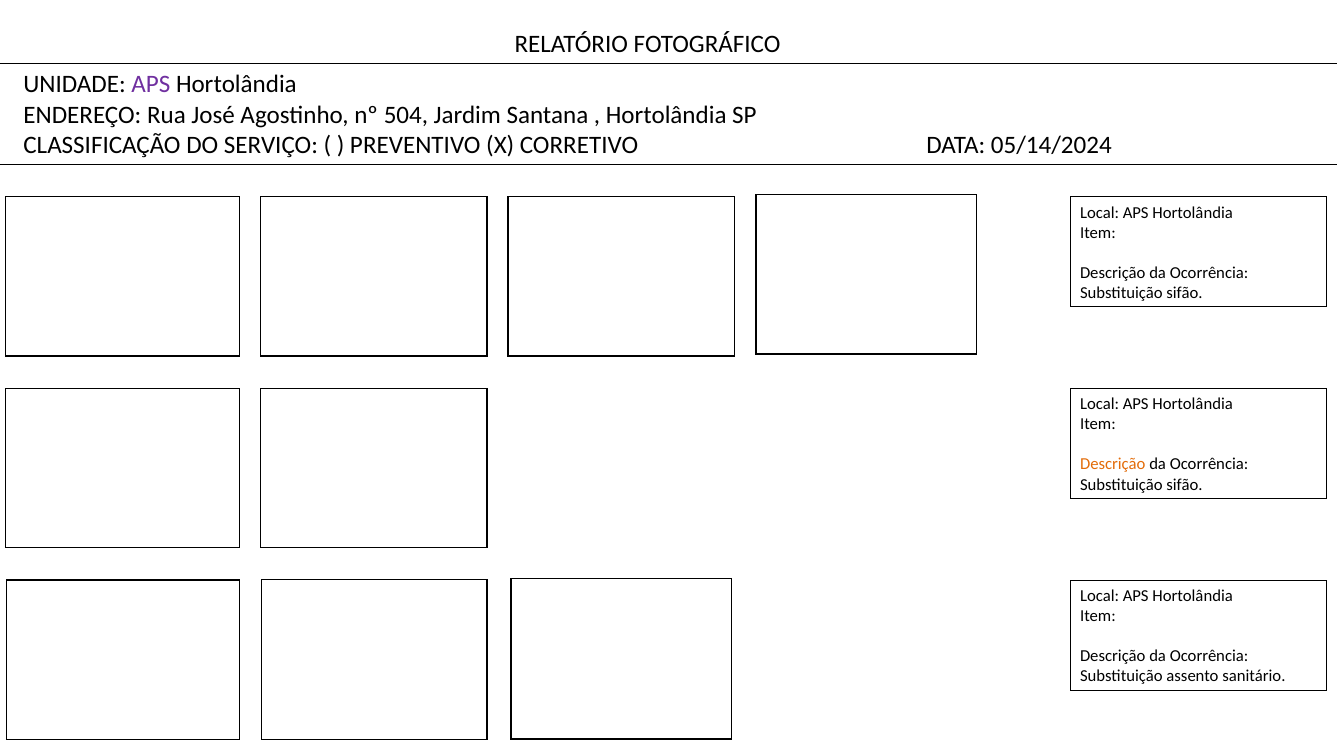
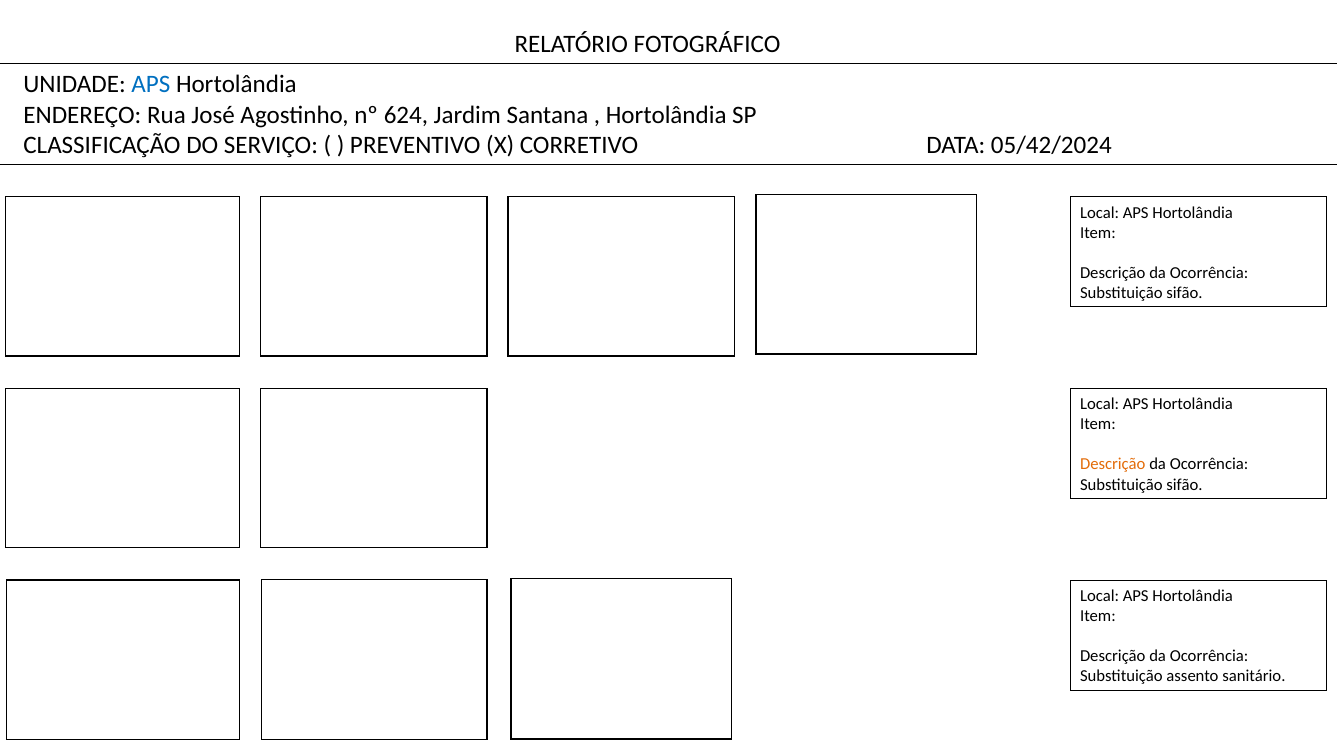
APS colour: purple -> blue (151, 85)
504: 504 -> 624 (406, 115)
05/14/2024: 05/14/2024 -> 05/42/2024 (1051, 145)
